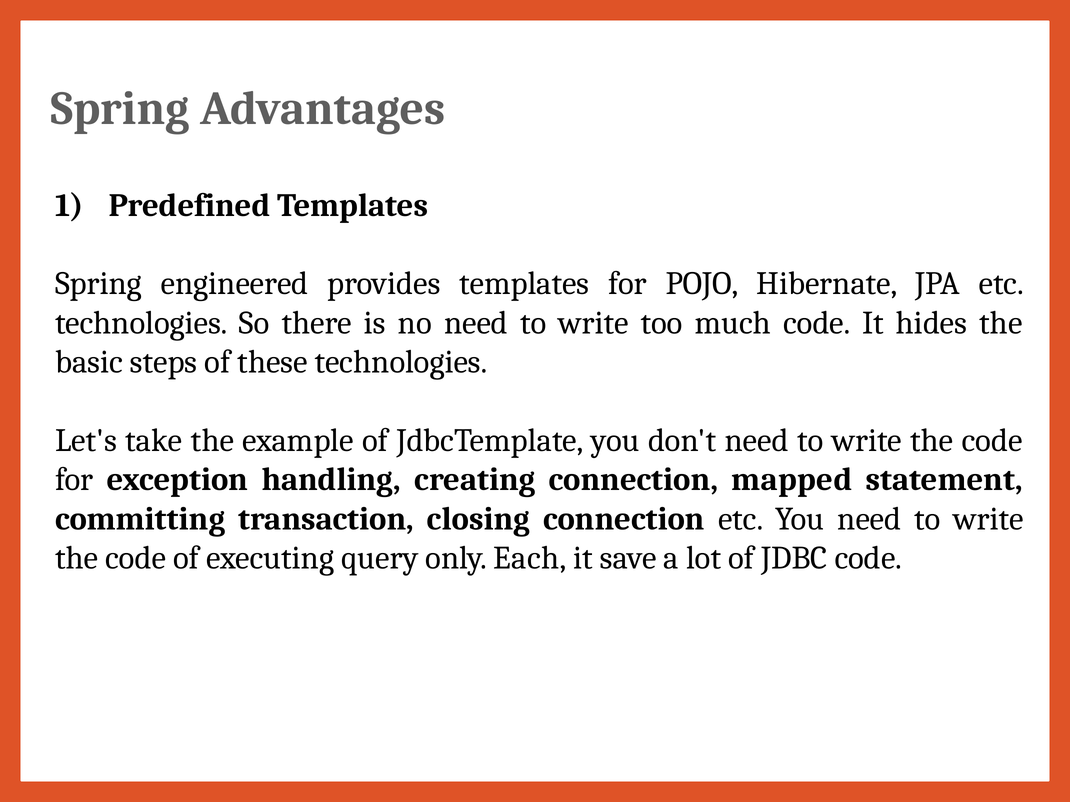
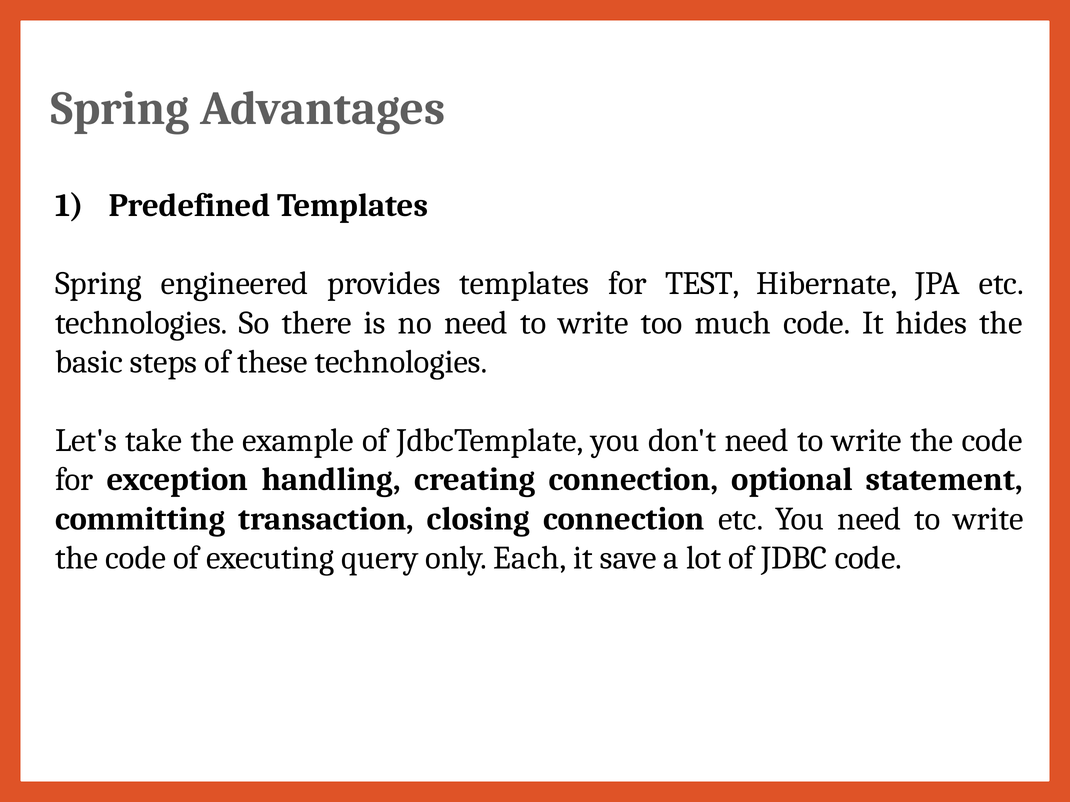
POJO: POJO -> TEST (702, 284)
mapped: mapped -> optional (792, 480)
